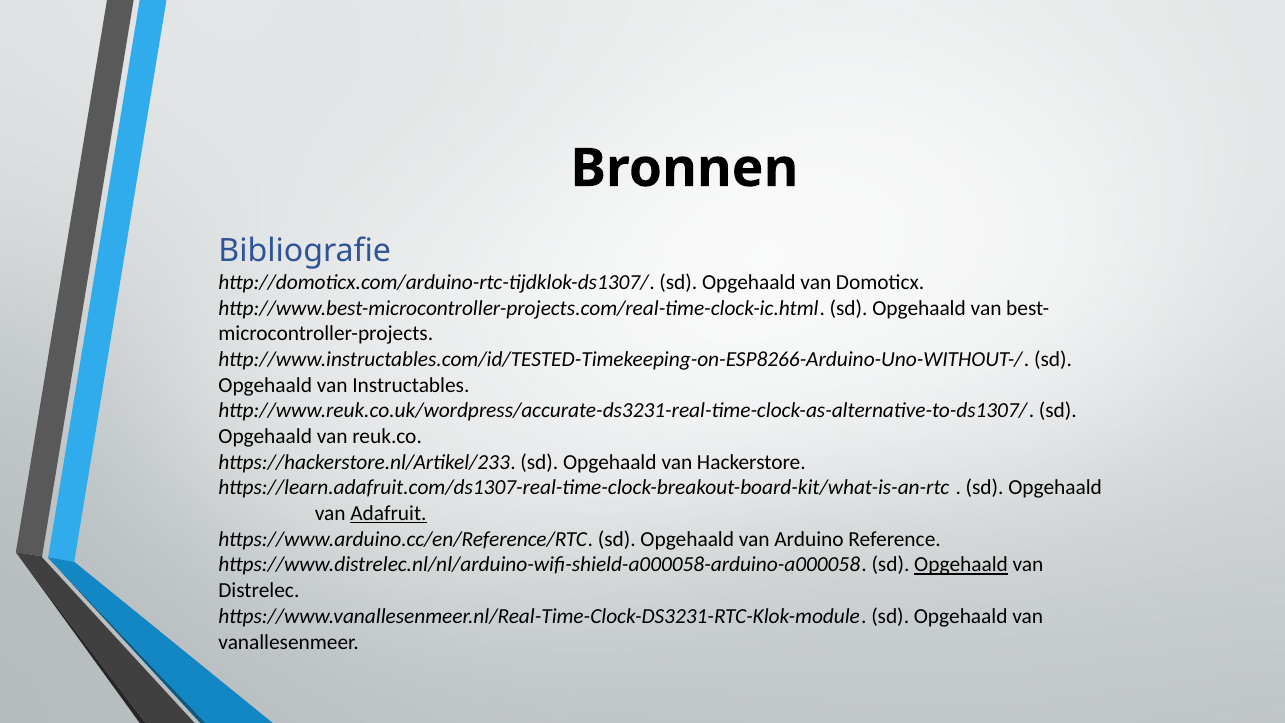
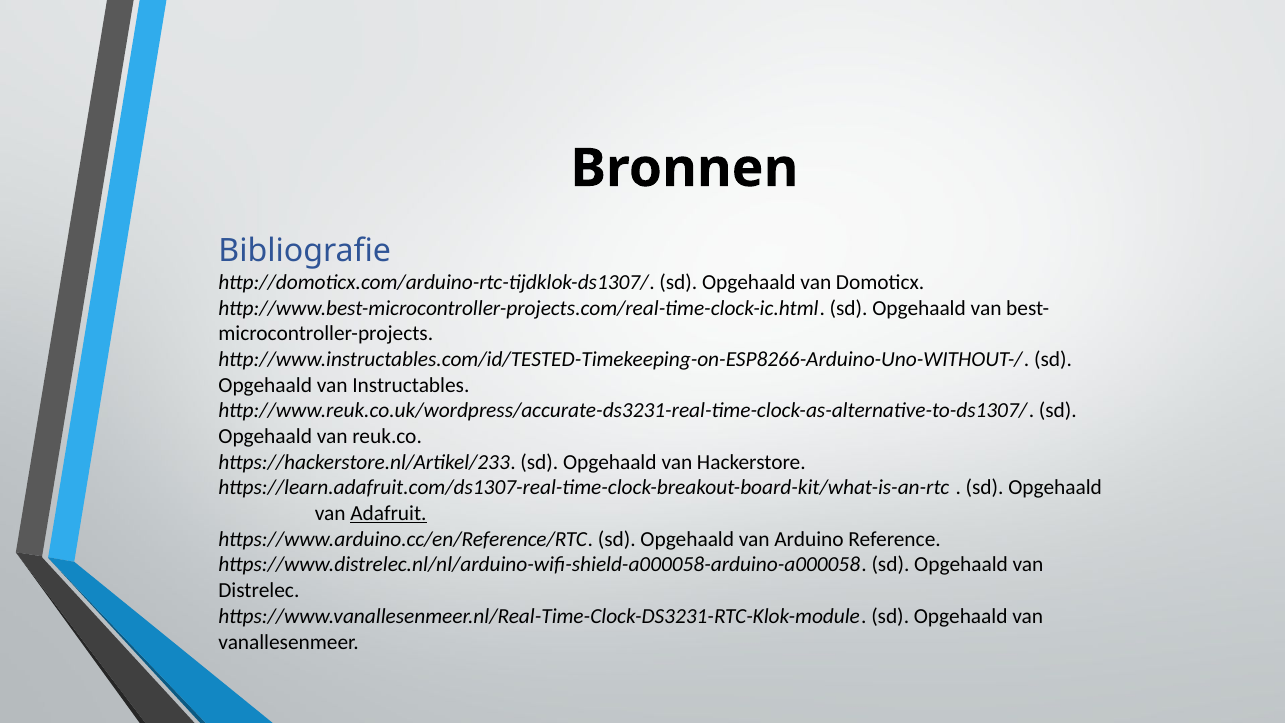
Opgehaald underline: present -> none (961, 565)
